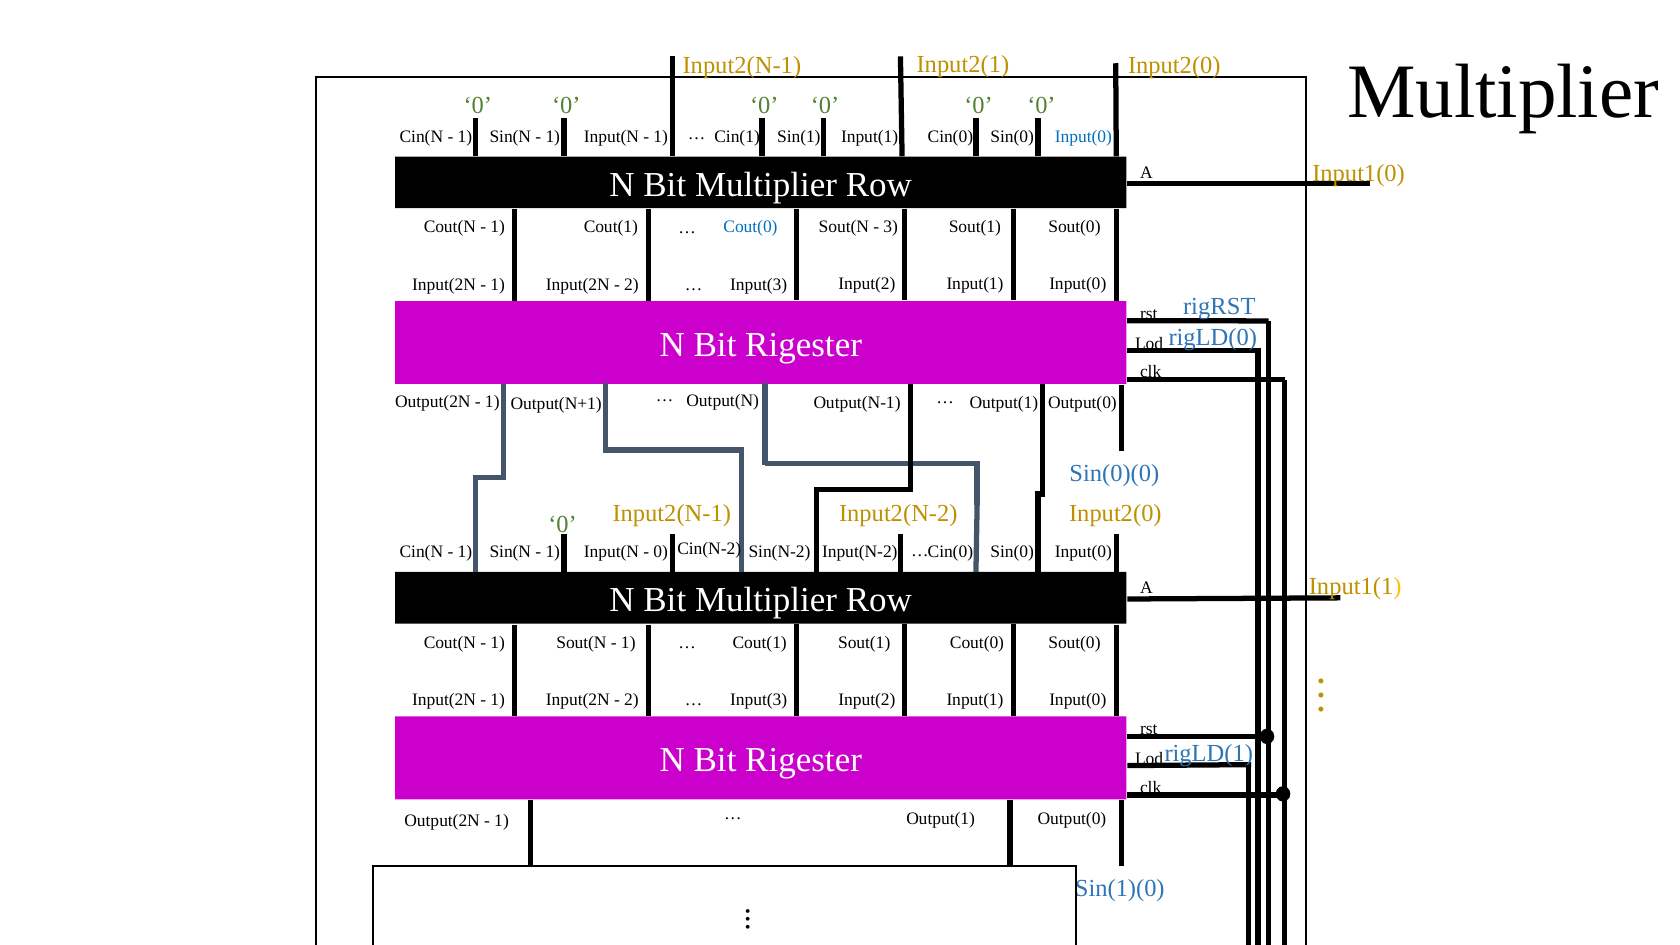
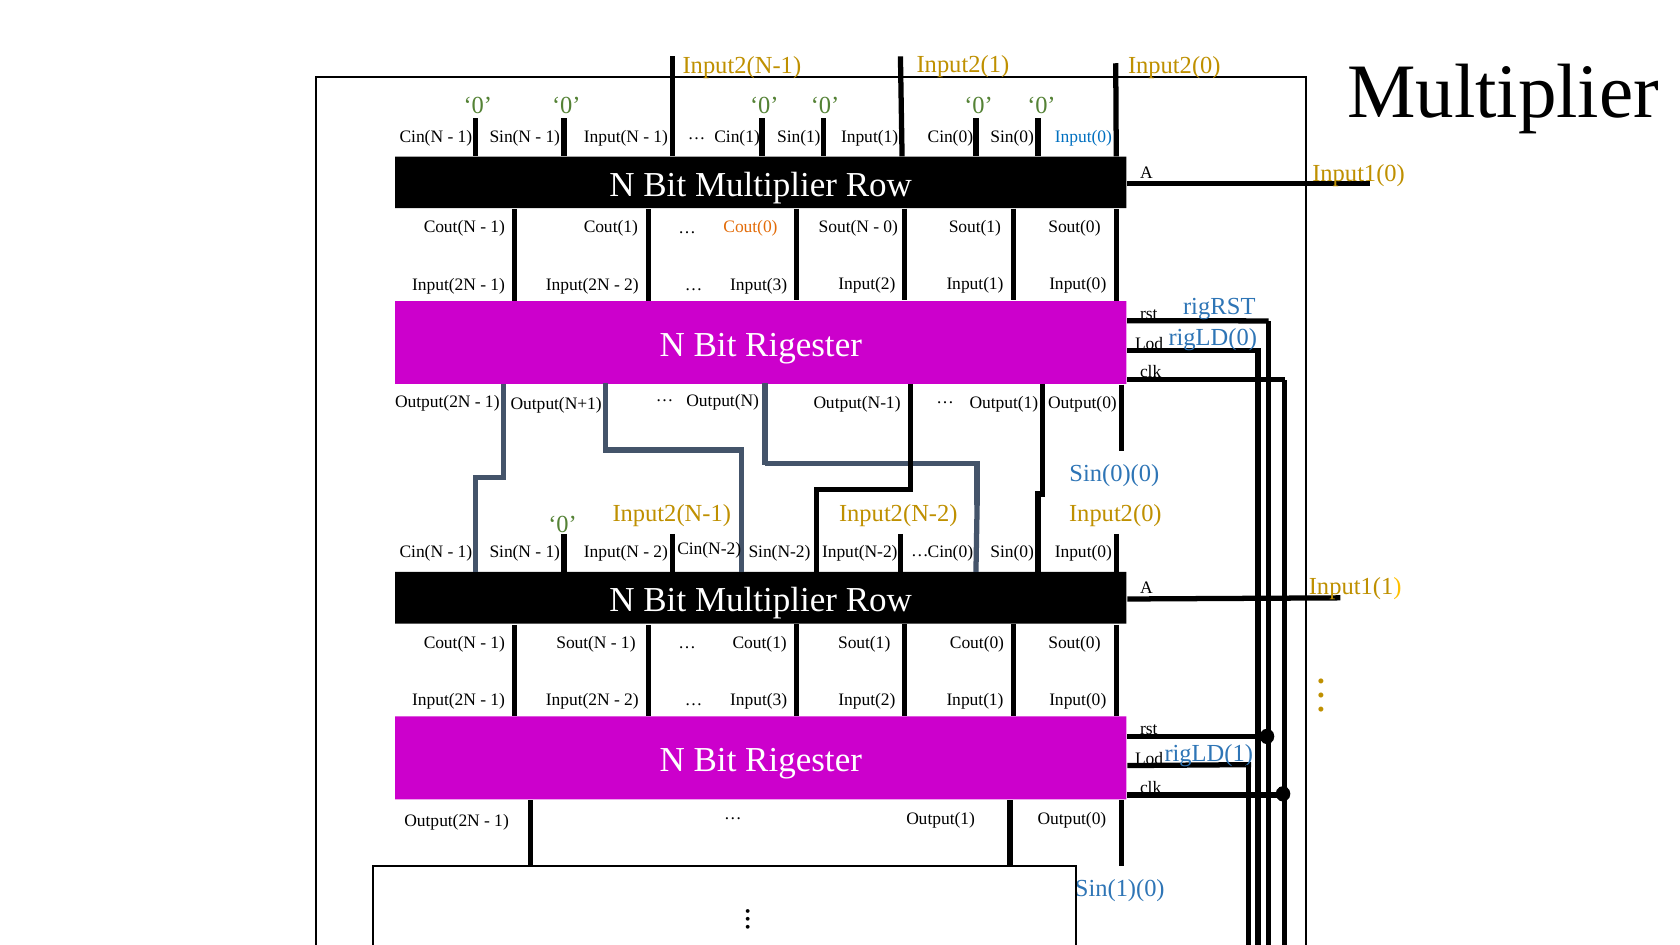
Cout(0 colour: blue -> orange (750, 227)
3: 3 -> 0 (891, 227)
0: 0 -> 2 (661, 552)
